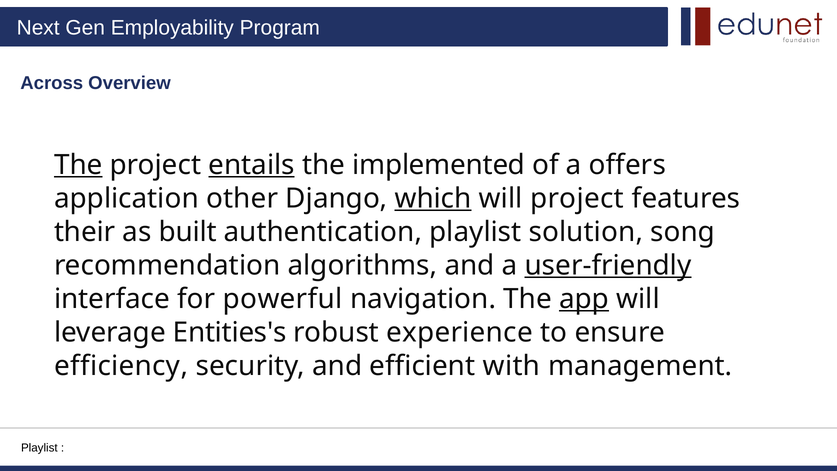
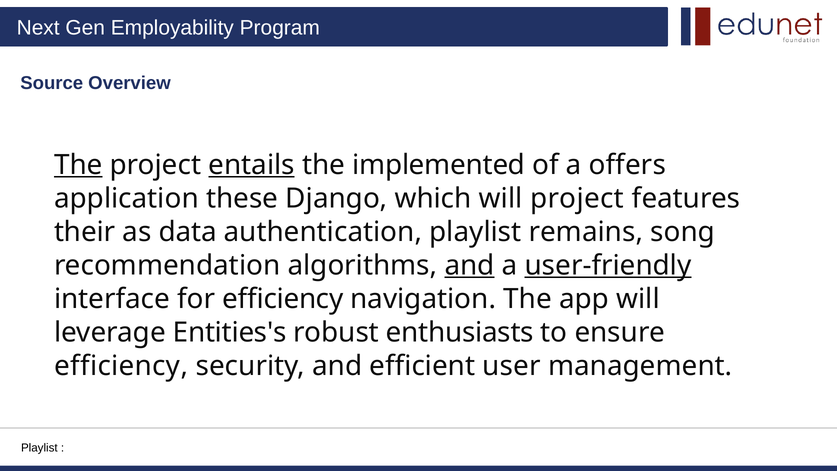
Across: Across -> Source (52, 83)
other: other -> these (242, 198)
which underline: present -> none (433, 198)
built: built -> data (188, 232)
solution: solution -> remains (586, 232)
and underline: none -> present (470, 265)
for powerful: powerful -> efficiency (283, 299)
app underline: present -> none (584, 299)
experience: experience -> enthusiasts (460, 332)
with: with -> user (512, 366)
